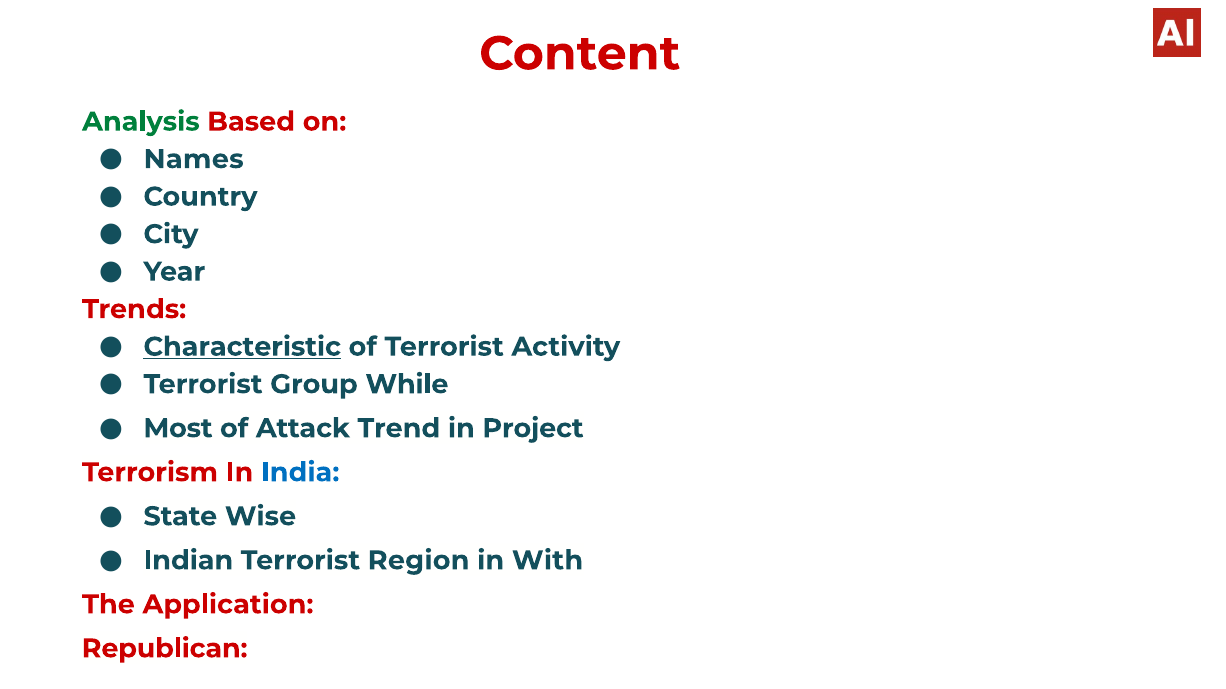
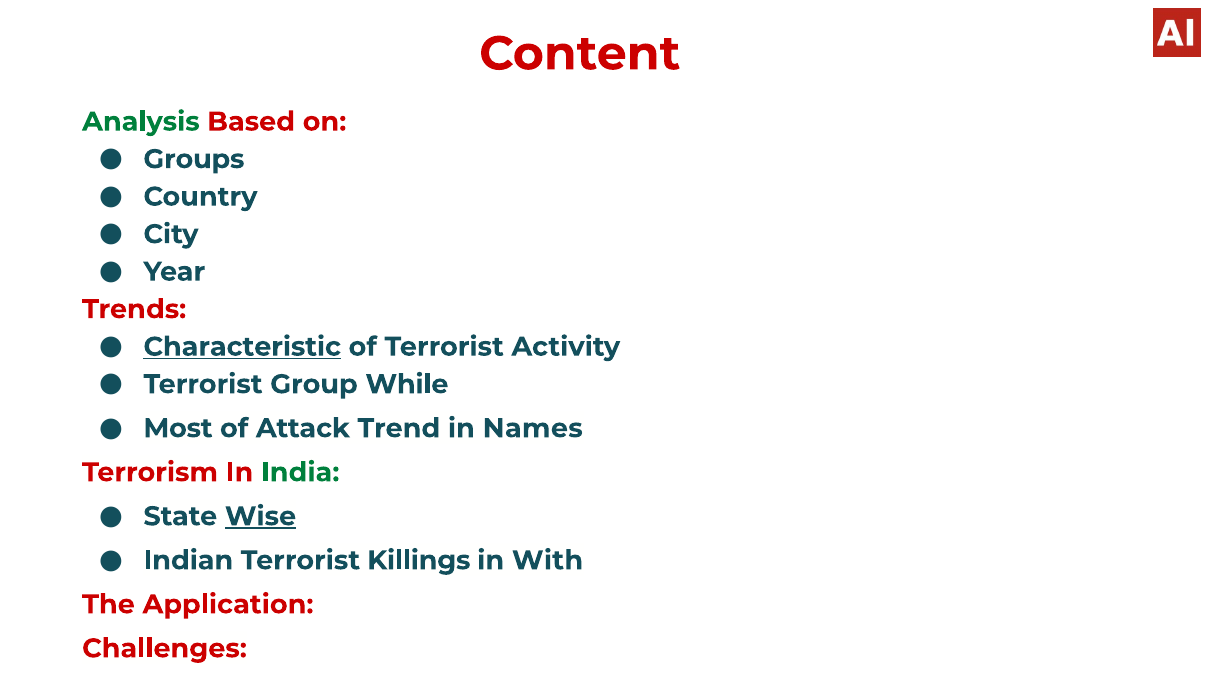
Names: Names -> Groups (194, 159)
Project: Project -> Names (533, 429)
India colour: blue -> green (300, 473)
Wise underline: none -> present (261, 517)
Region: Region -> Killings (419, 561)
Republican: Republican -> Challenges (164, 649)
